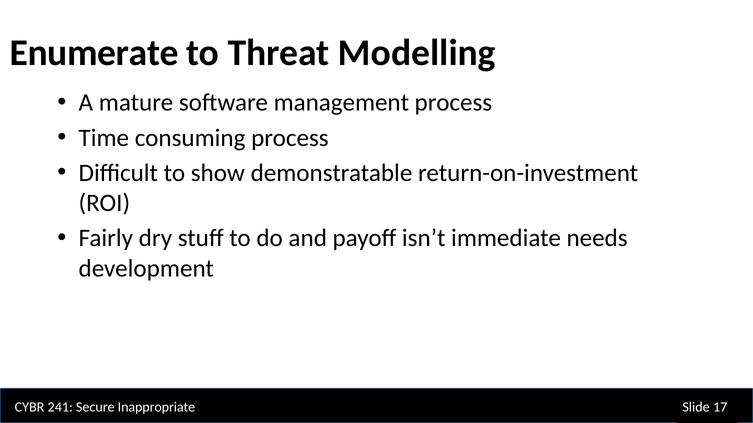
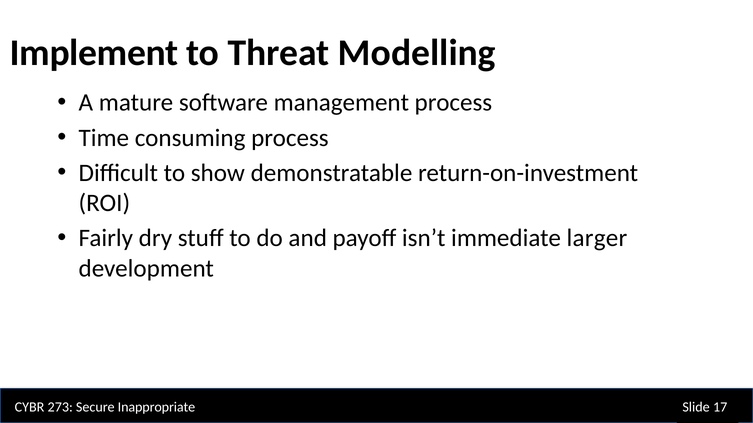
Enumerate: Enumerate -> Implement (94, 53)
needs: needs -> larger (597, 238)
241: 241 -> 273 (60, 407)
